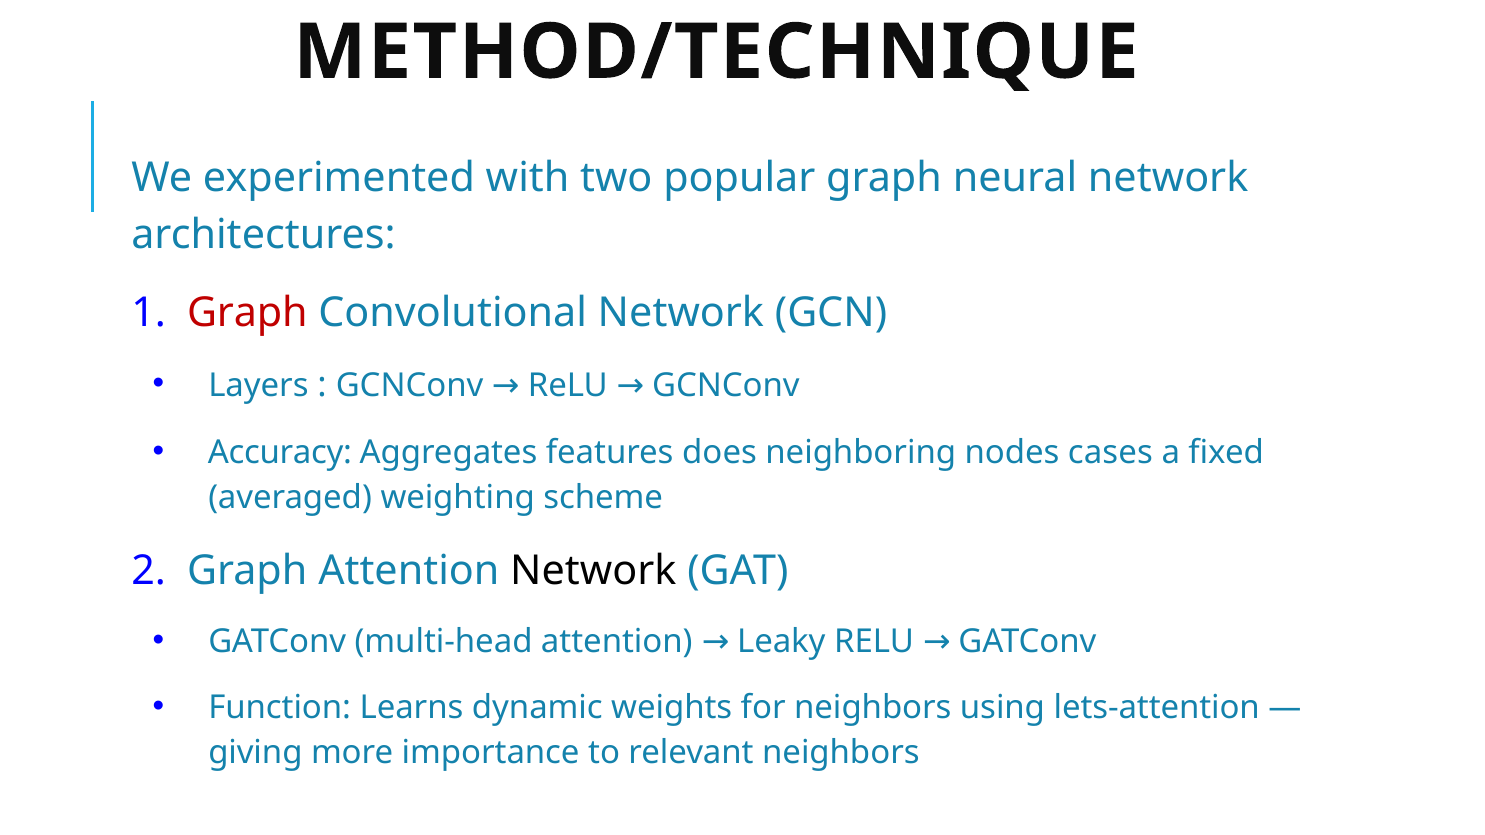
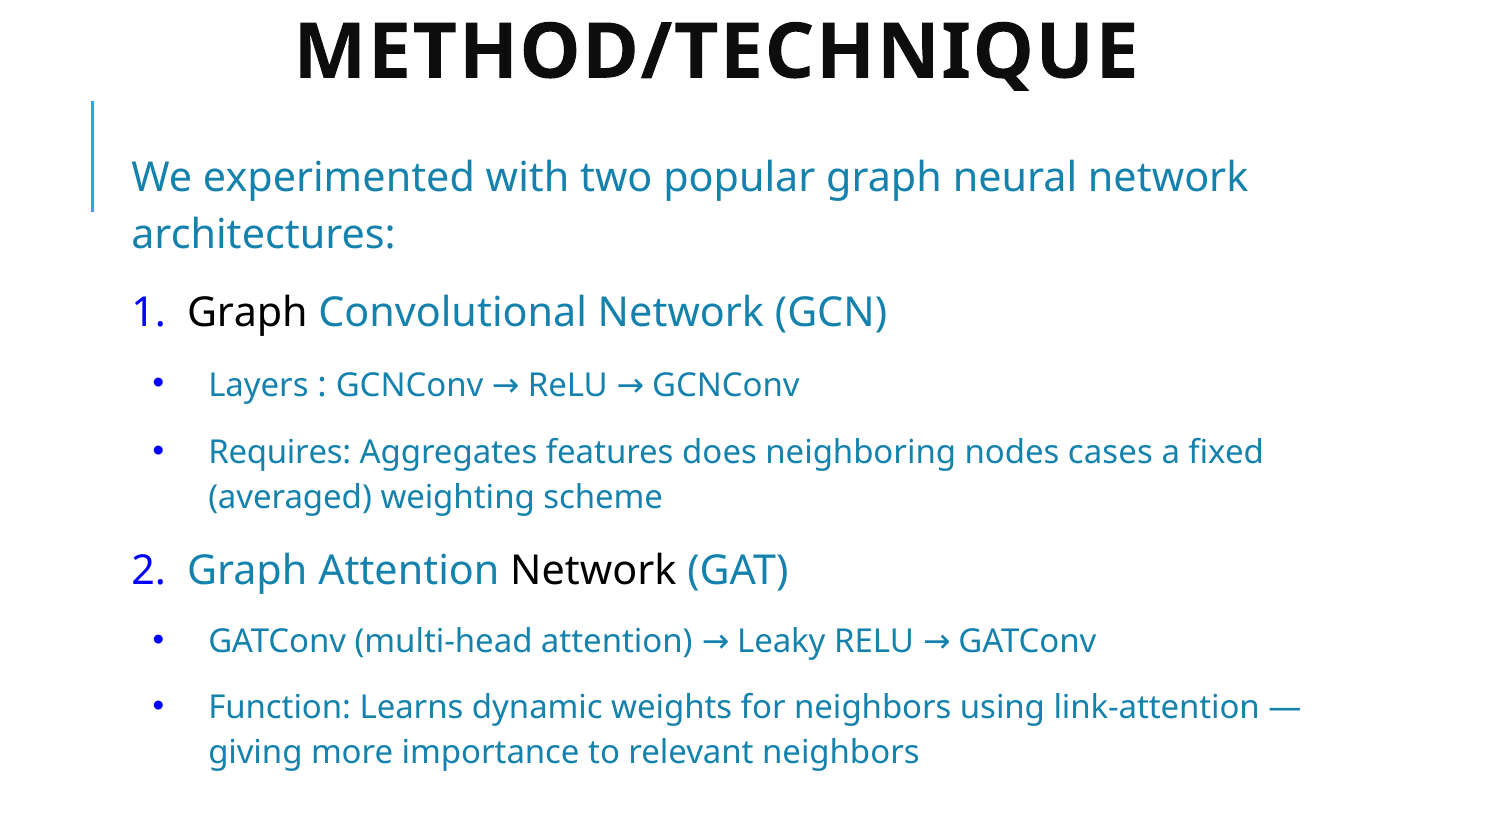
Graph colour: red -> black (247, 313)
Accuracy: Accuracy -> Requires (280, 452)
lets-attention: lets-attention -> link-attention (1157, 708)
